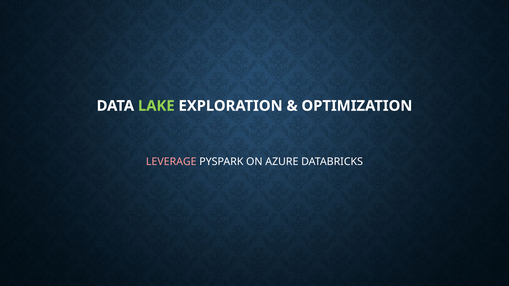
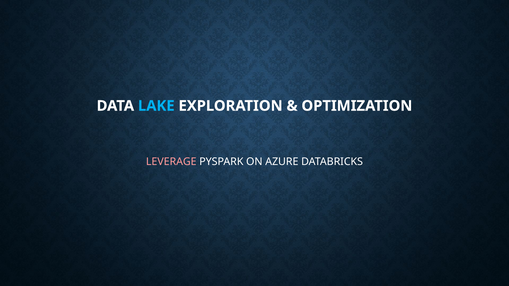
LAKE colour: light green -> light blue (156, 106)
